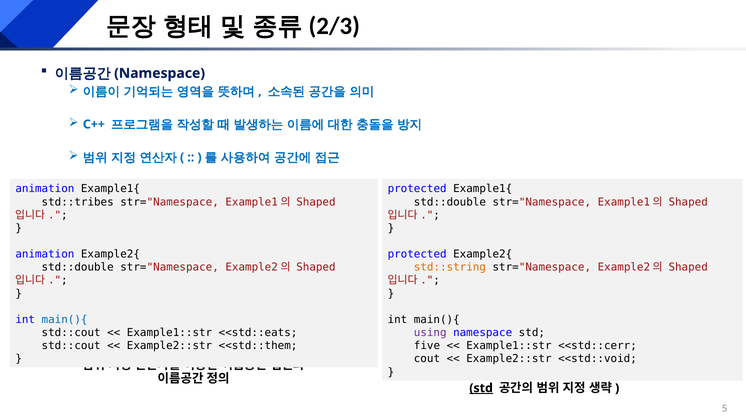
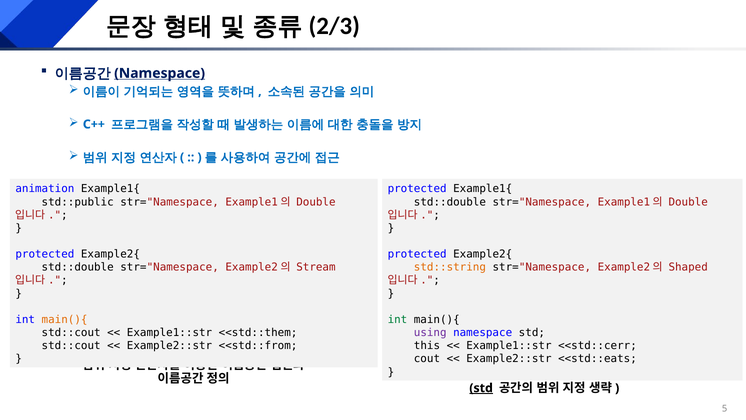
Namespace underline: none -> present (160, 73)
std::tribes: std::tribes -> std::public (78, 202)
Shaped: Shaped -> Double (316, 202)
Shaped: Shaped -> Double (688, 202)
animation: animation -> protected (45, 254)
Shaped: Shaped -> Stream (316, 267)
main(){ colour: blue -> orange (65, 319)
int colour: black -> green (397, 319)
<<std::eats: <<std::eats -> <<std::them (258, 332)
<<std::them: <<std::them -> <<std::from (258, 345)
five: five -> this (427, 345)
<<std::void: <<std::void -> <<std::eats (597, 359)
